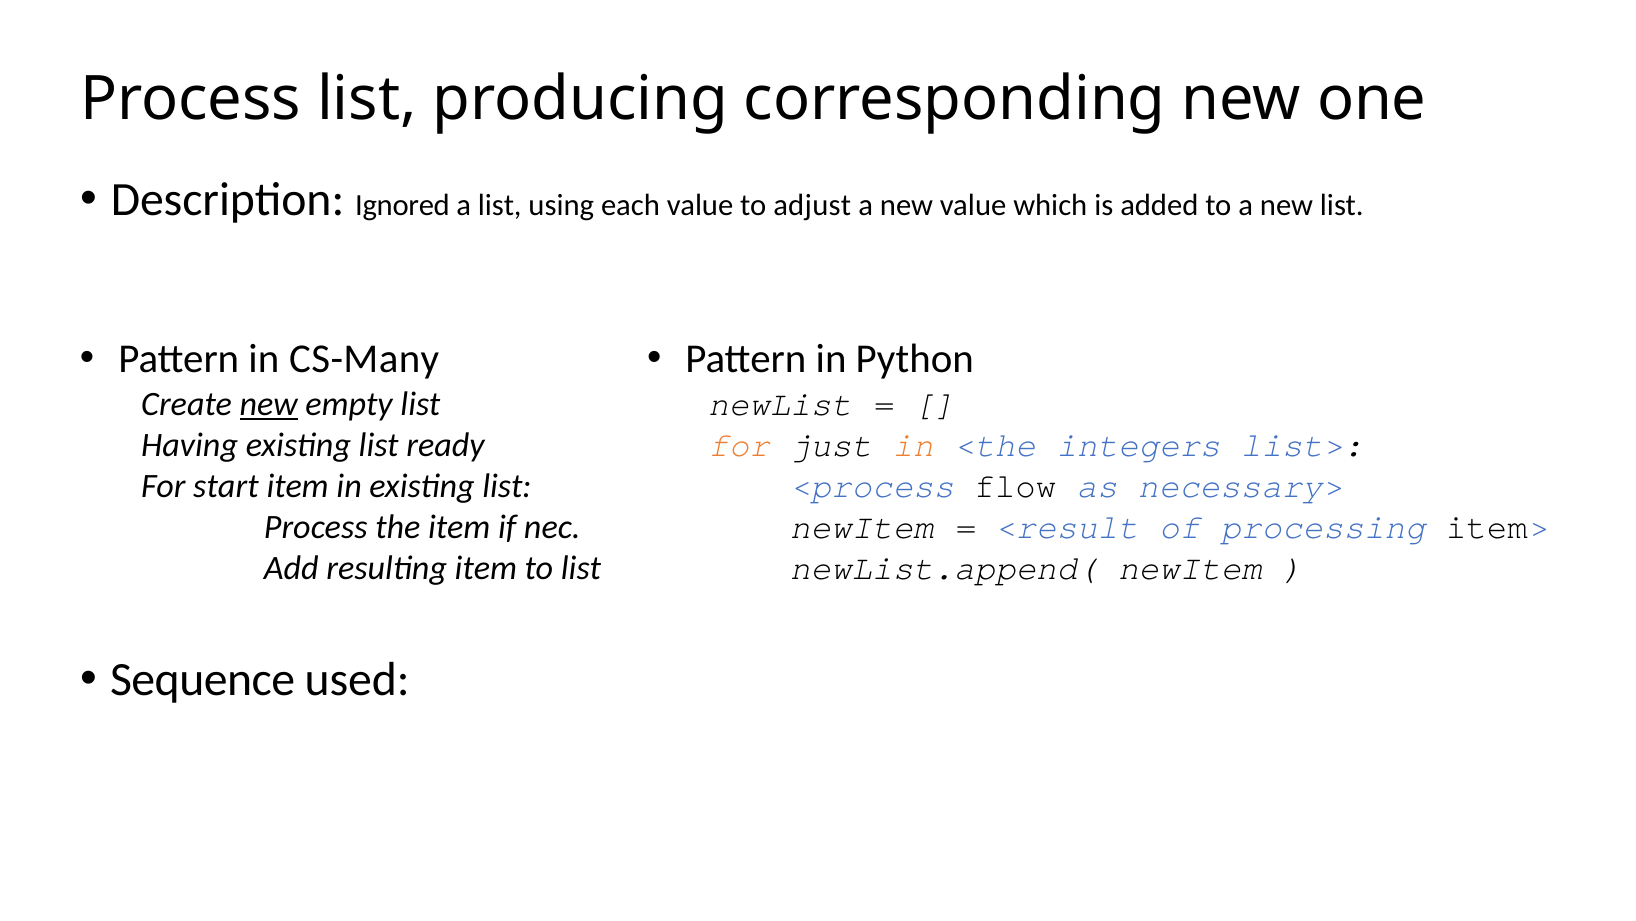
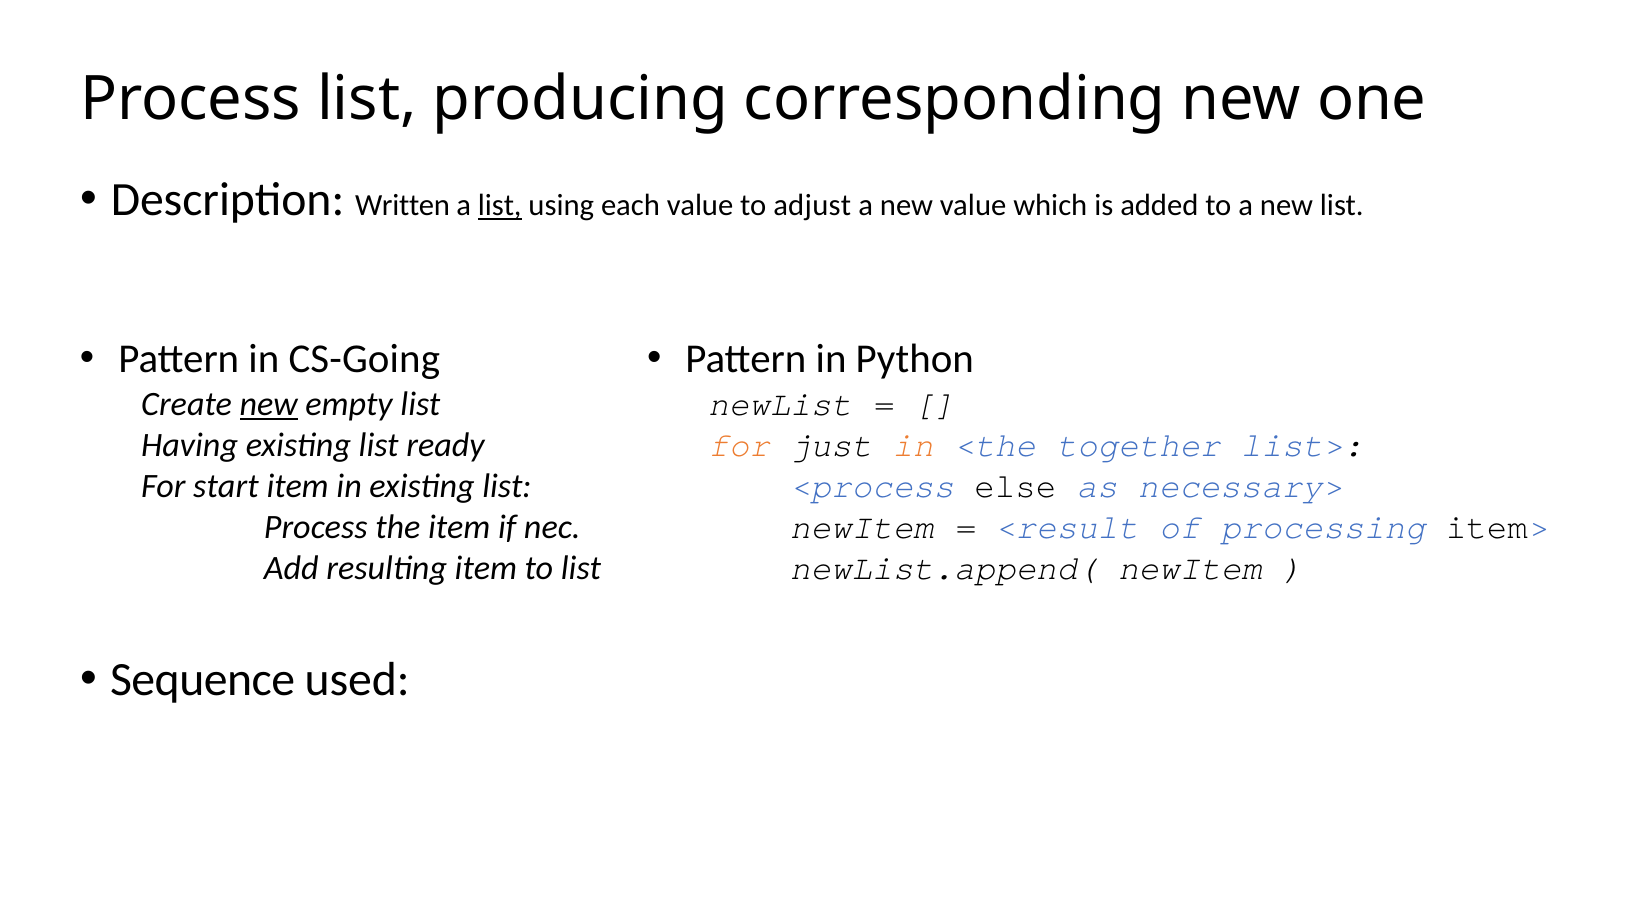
Ignored: Ignored -> Written (403, 205)
list underline: none -> present (500, 205)
CS-Many: CS-Many -> CS-Going (364, 359)
integers: integers -> together (1139, 445)
flow: flow -> else (1015, 485)
